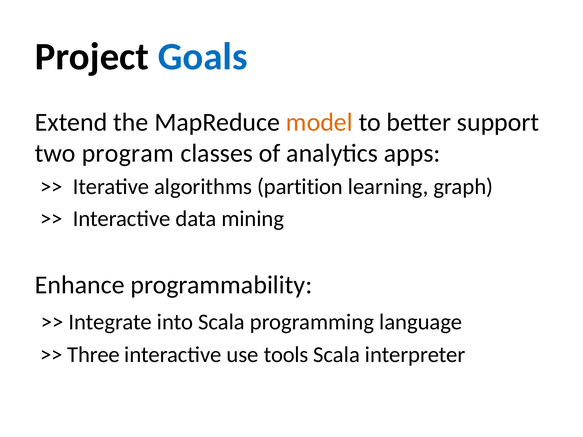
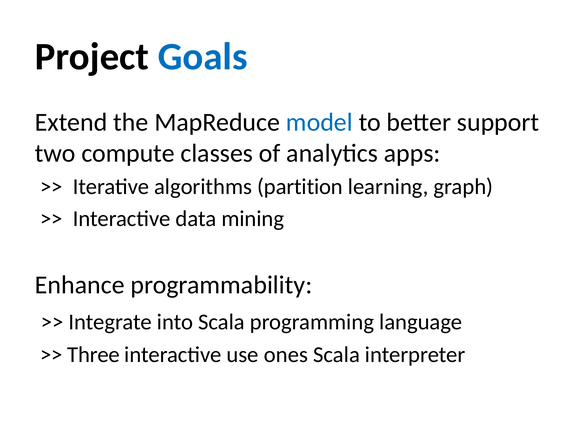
model colour: orange -> blue (319, 122)
program: program -> compute (128, 153)
tools: tools -> ones (286, 355)
